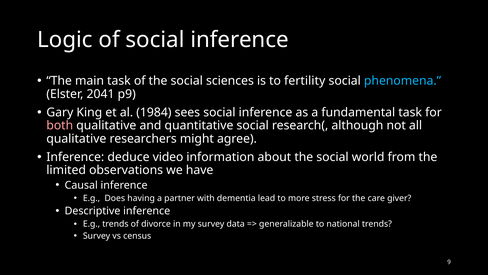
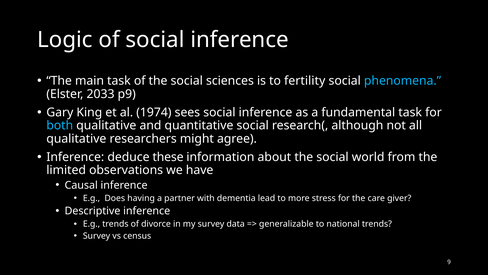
2041: 2041 -> 2033 (101, 94)
1984: 1984 -> 1974 (154, 112)
both colour: pink -> light blue (60, 125)
video: video -> these (168, 157)
